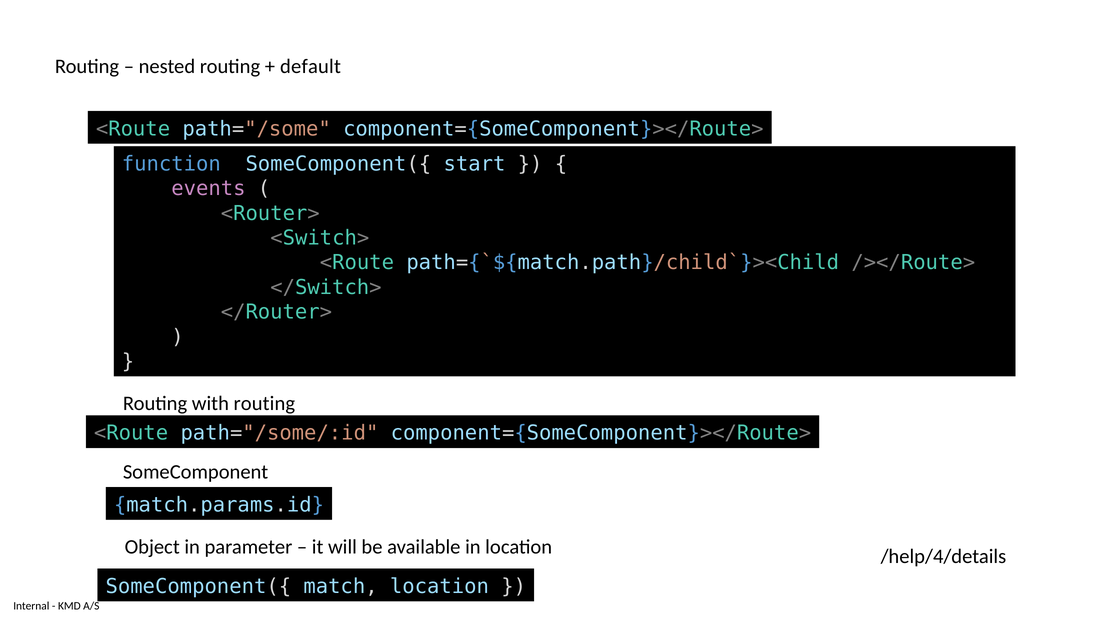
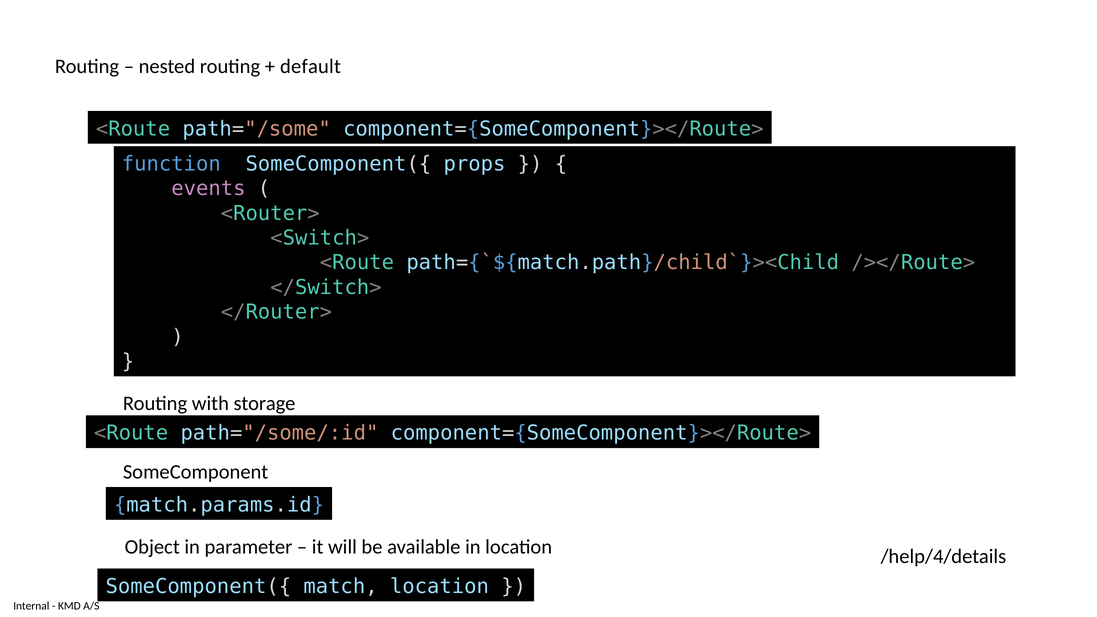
start: start -> props (474, 164)
with routing: routing -> storage (264, 403)
